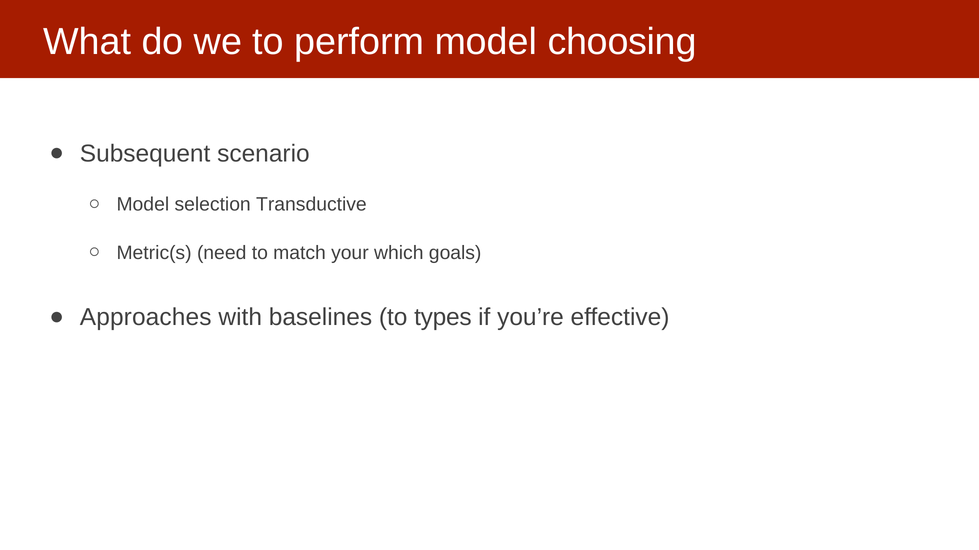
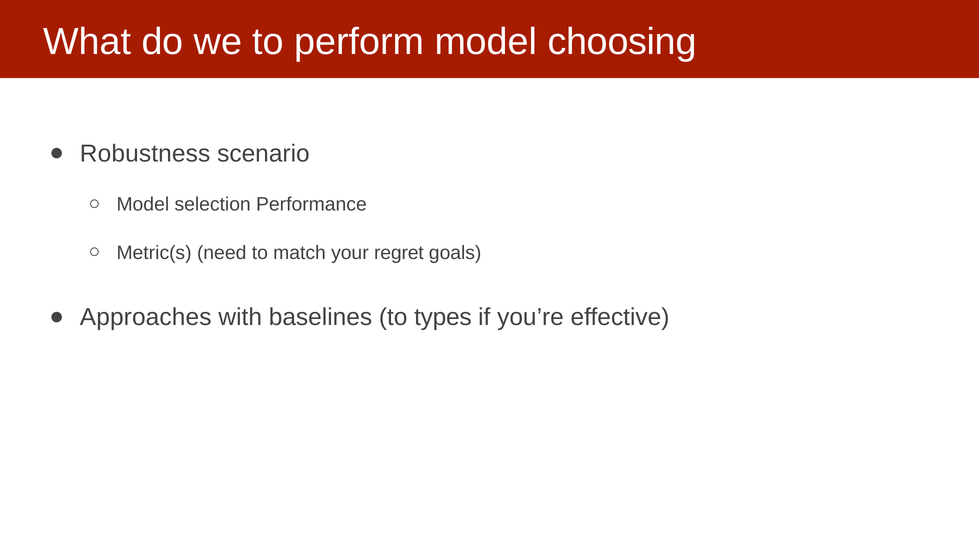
Subsequent: Subsequent -> Robustness (145, 154)
Transductive: Transductive -> Performance (311, 205)
which: which -> regret (399, 253)
